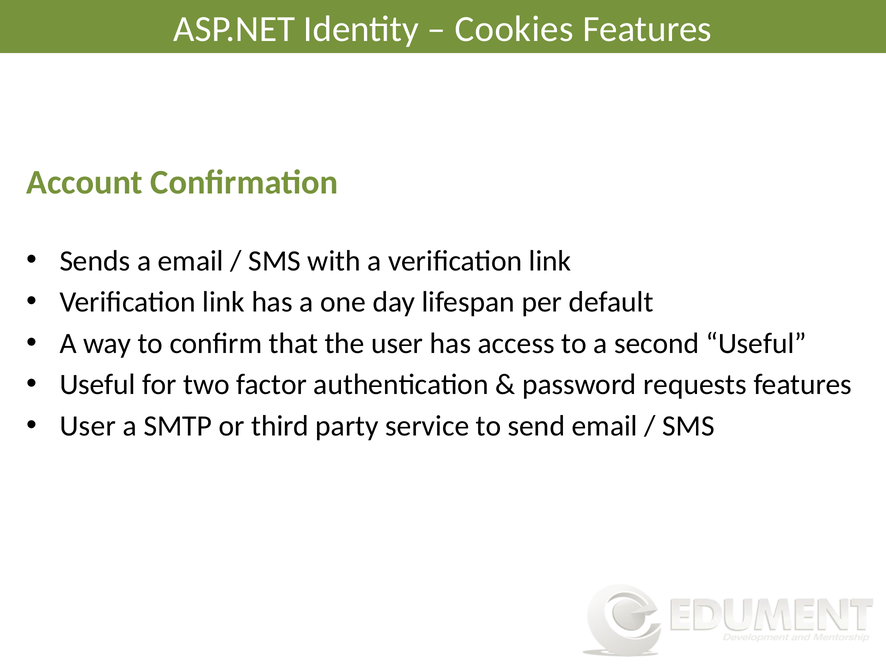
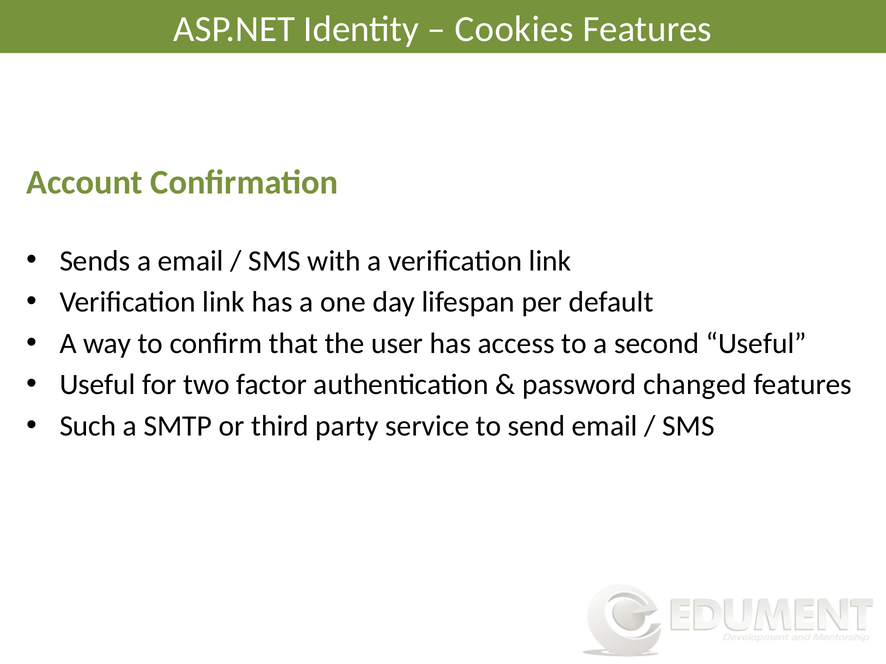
requests: requests -> changed (695, 385)
User: User -> Such (88, 426)
